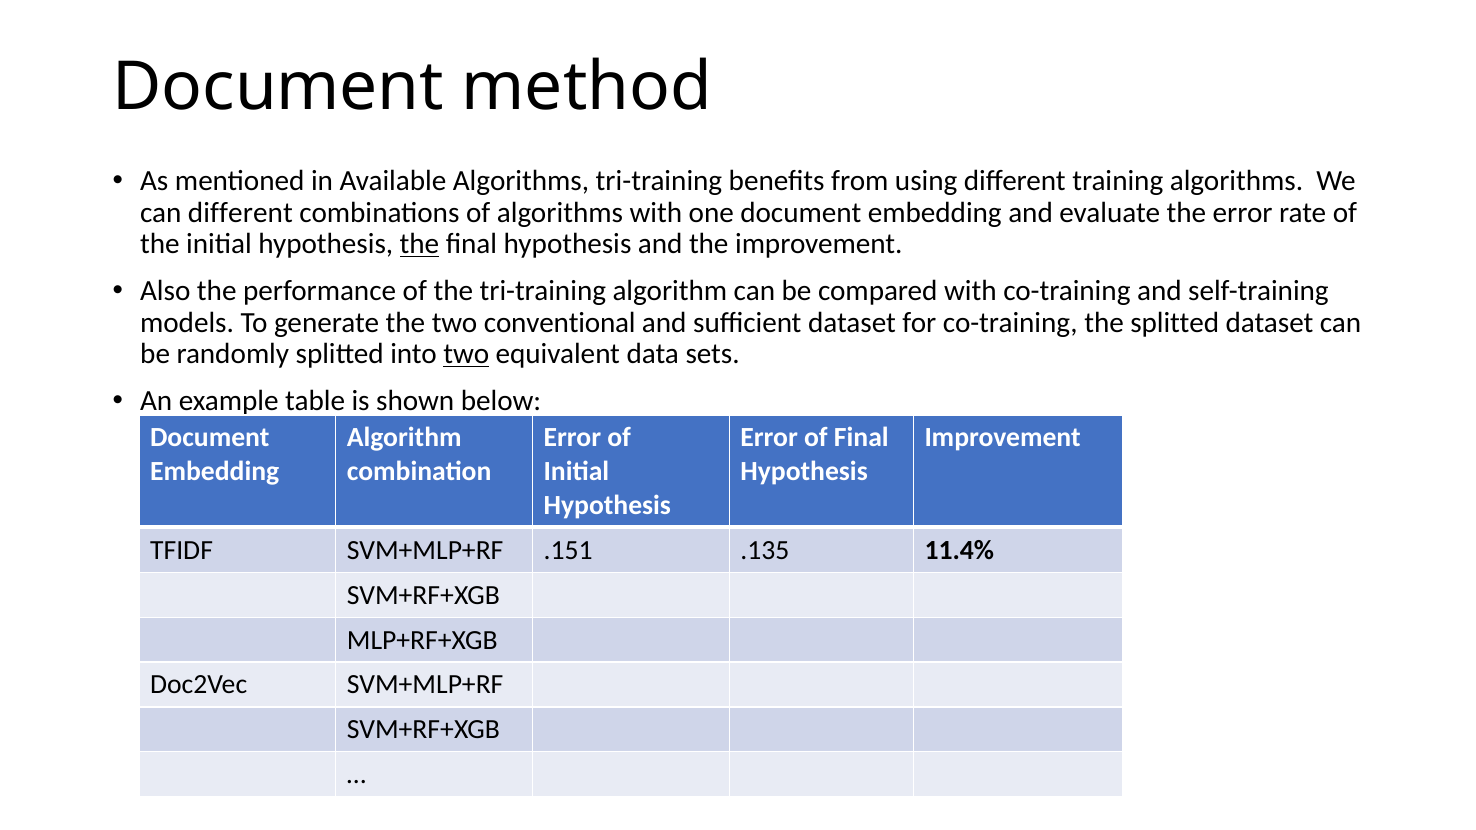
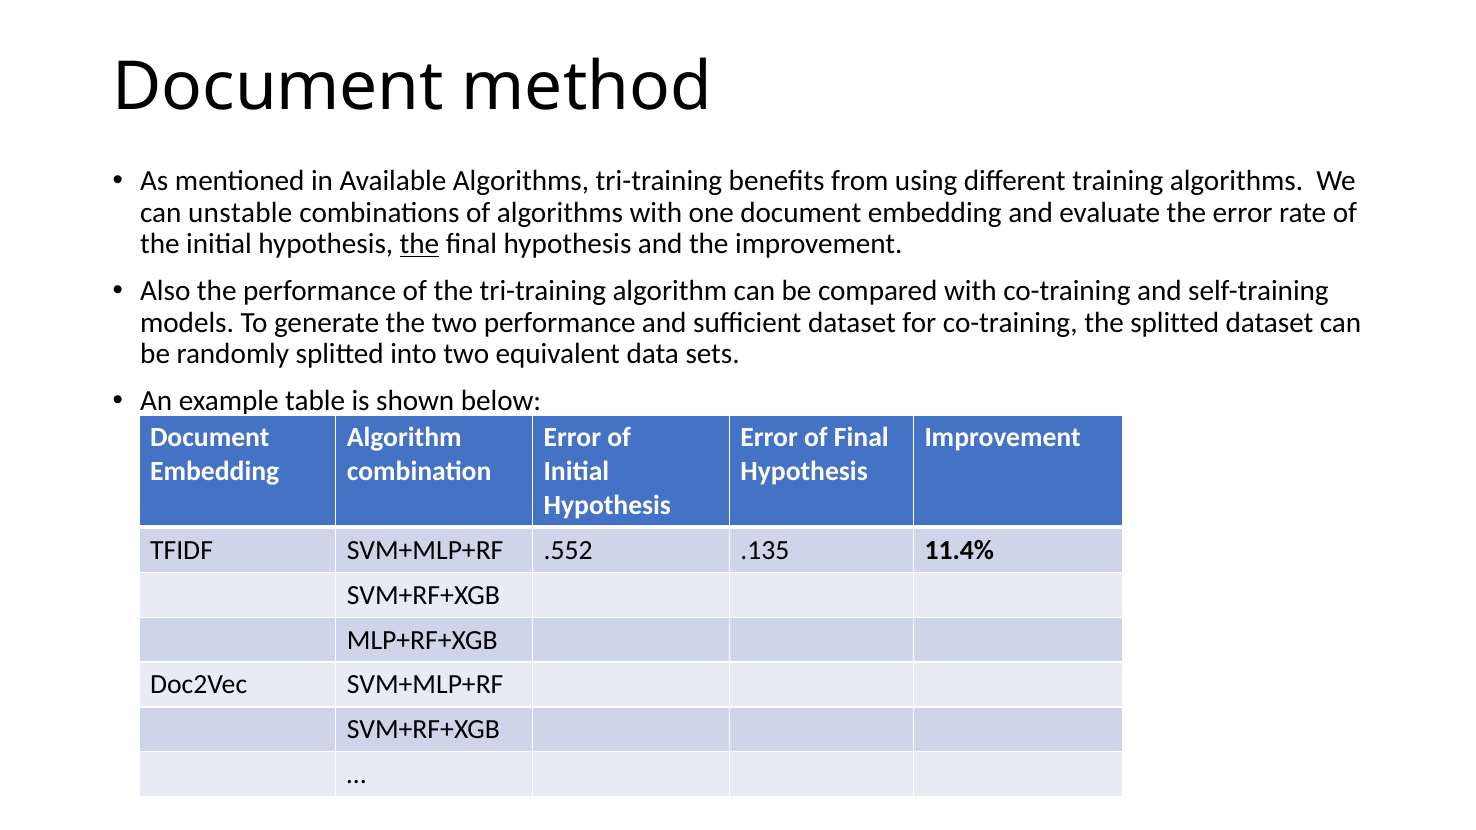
can different: different -> unstable (240, 212)
two conventional: conventional -> performance (560, 323)
two underline: present -> none (466, 354)
.151: .151 -> .552 (568, 550)
